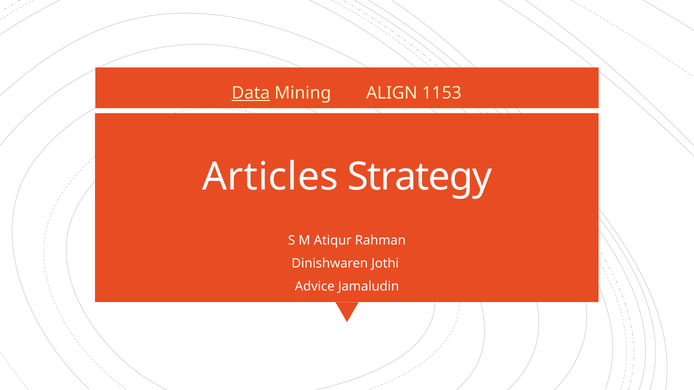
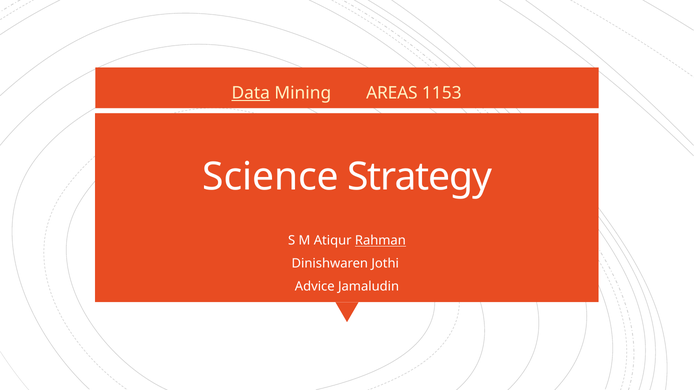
ALIGN: ALIGN -> AREAS (392, 93)
Articles: Articles -> Science (271, 177)
Rahman underline: none -> present (380, 241)
